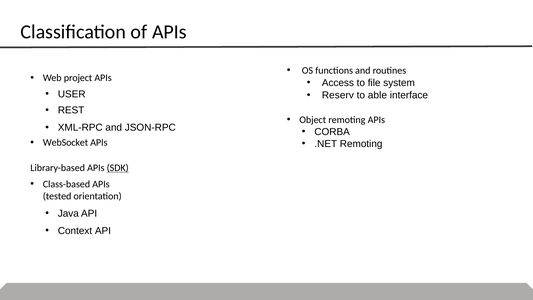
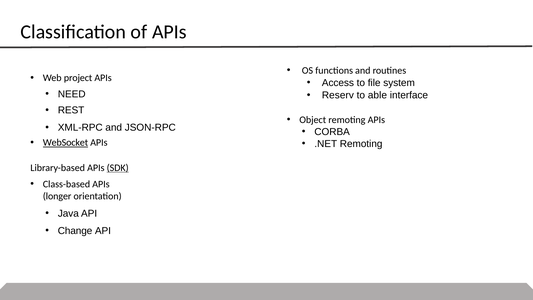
USER: USER -> NEED (72, 94)
WebSocket underline: none -> present (65, 142)
tested: tested -> longer (57, 196)
Context: Context -> Change (75, 231)
